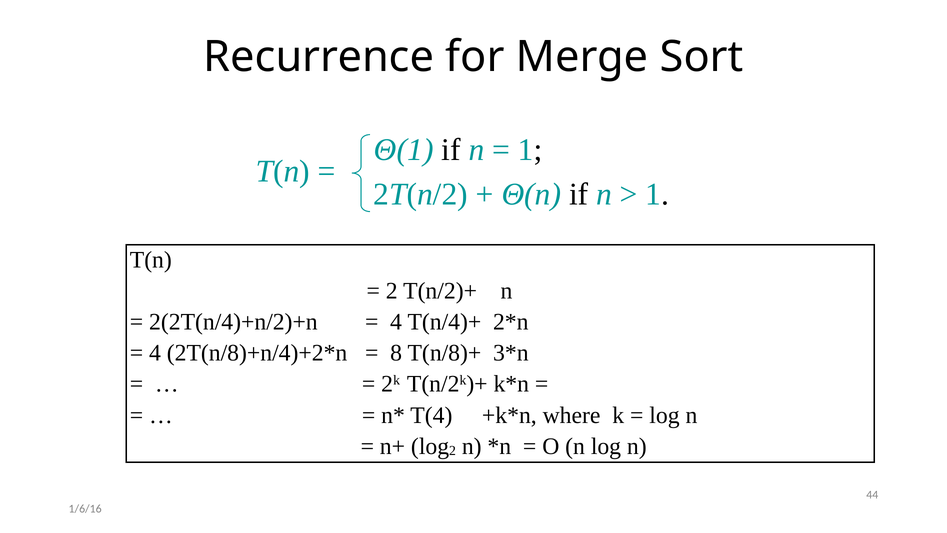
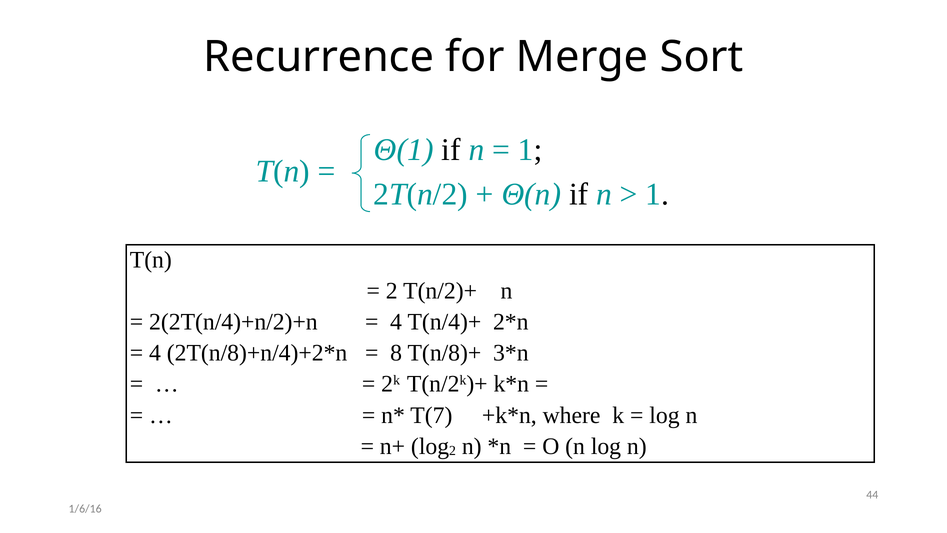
T(4: T(4 -> T(7 (431, 415)
